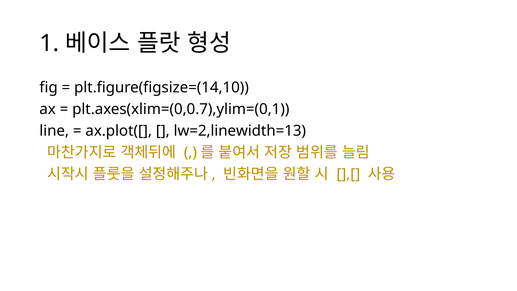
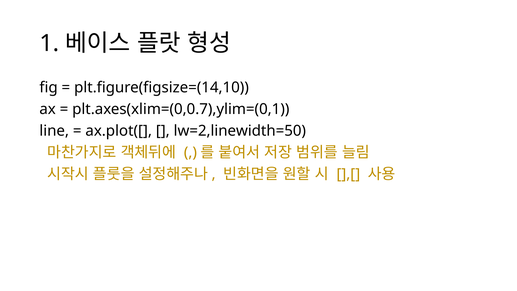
lw=2,linewidth=13: lw=2,linewidth=13 -> lw=2,linewidth=50 (240, 131)
